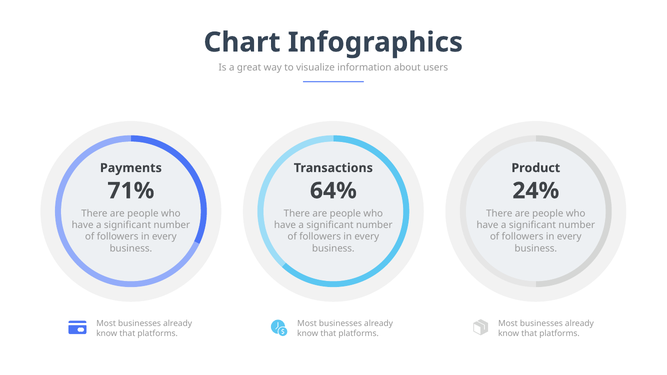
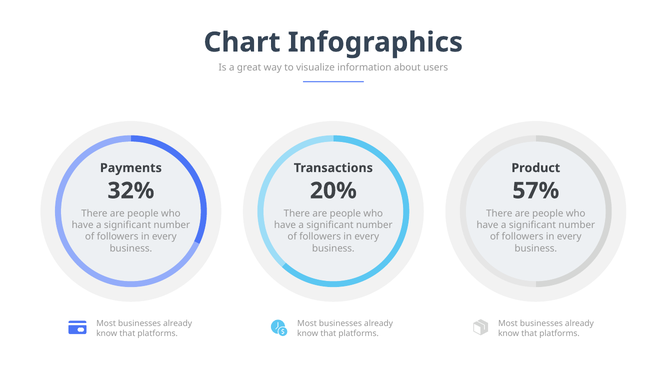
71%: 71% -> 32% (131, 191)
64%: 64% -> 20% (333, 191)
24%: 24% -> 57% (536, 191)
